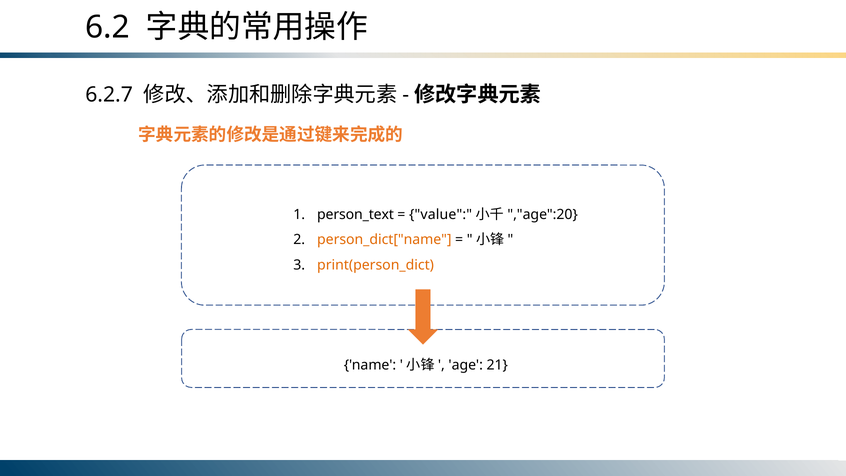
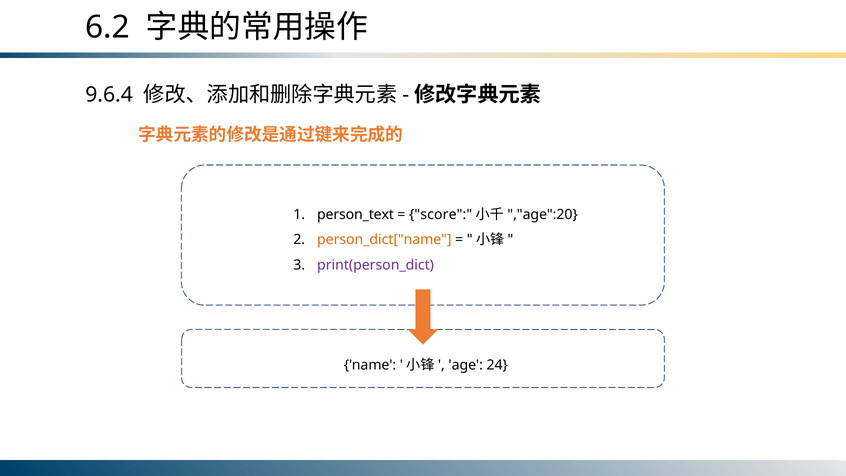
6.2.7: 6.2.7 -> 9.6.4 (109, 95)
value: value -> score (441, 214)
print(person_dict colour: orange -> purple (376, 265)
21: 21 -> 24 (497, 365)
